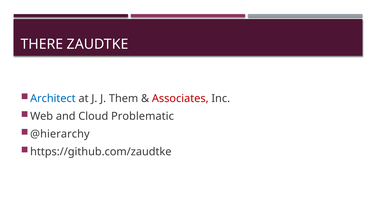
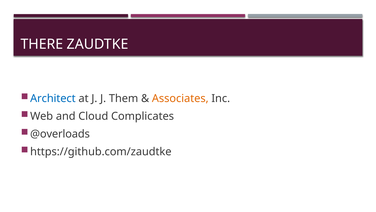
Associates colour: red -> orange (180, 98)
Problematic: Problematic -> Complicates (143, 116)
@hierarchy: @hierarchy -> @overloads (60, 134)
